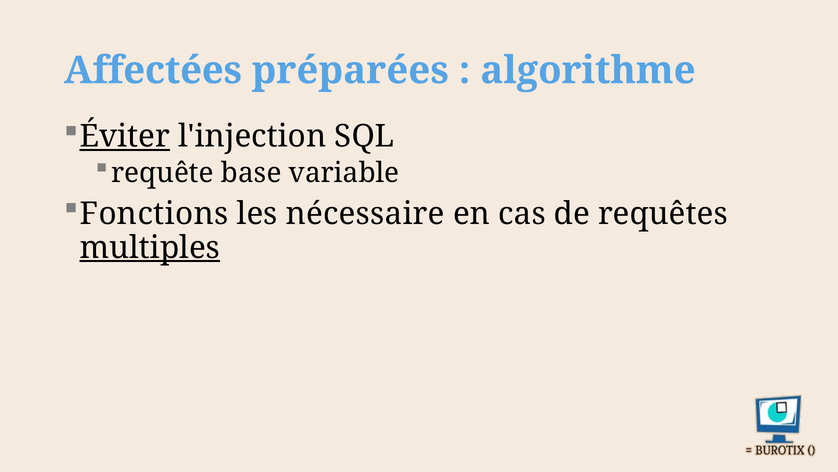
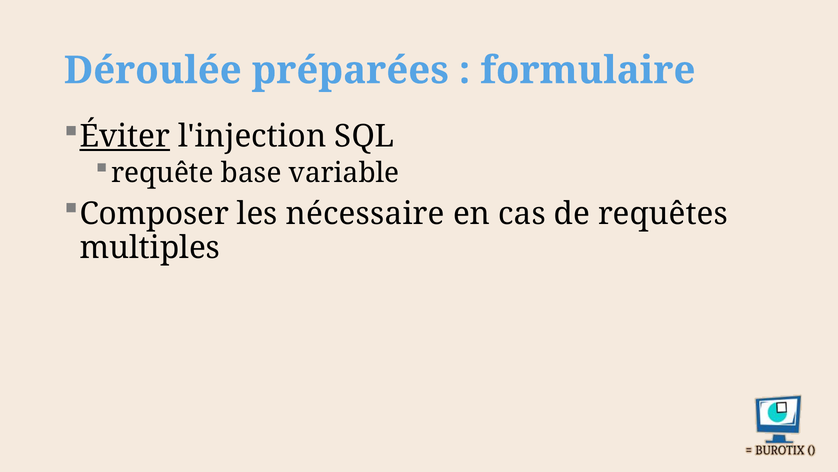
Affectées: Affectées -> Déroulée (153, 70)
algorithme: algorithme -> formulaire (588, 70)
Fonctions: Fonctions -> Composer (154, 213)
multiples underline: present -> none (150, 247)
